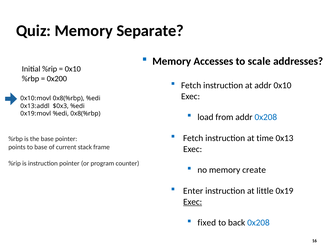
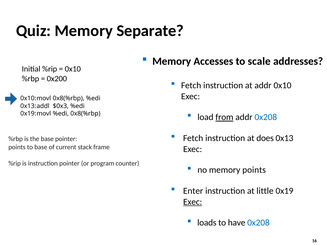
from underline: none -> present (224, 117)
time: time -> does (265, 138)
memory create: create -> points (254, 170)
fixed: fixed -> loads (207, 223)
back: back -> have (237, 223)
